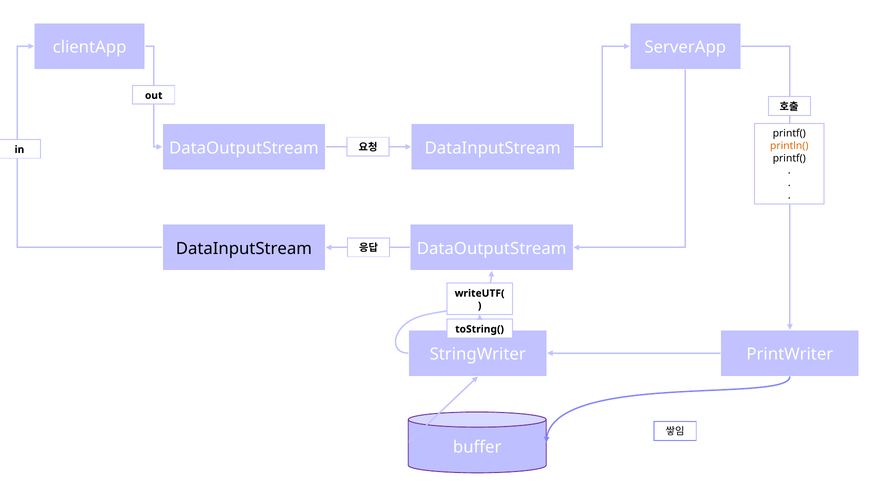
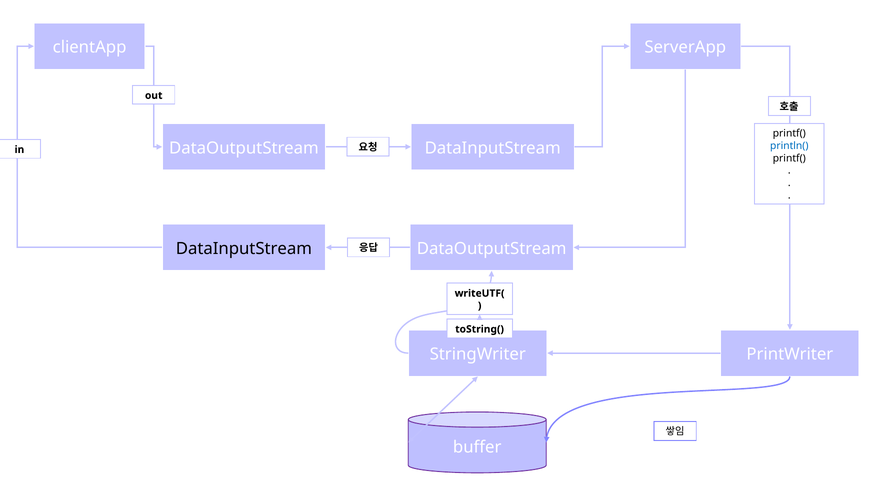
println( colour: orange -> blue (789, 146)
